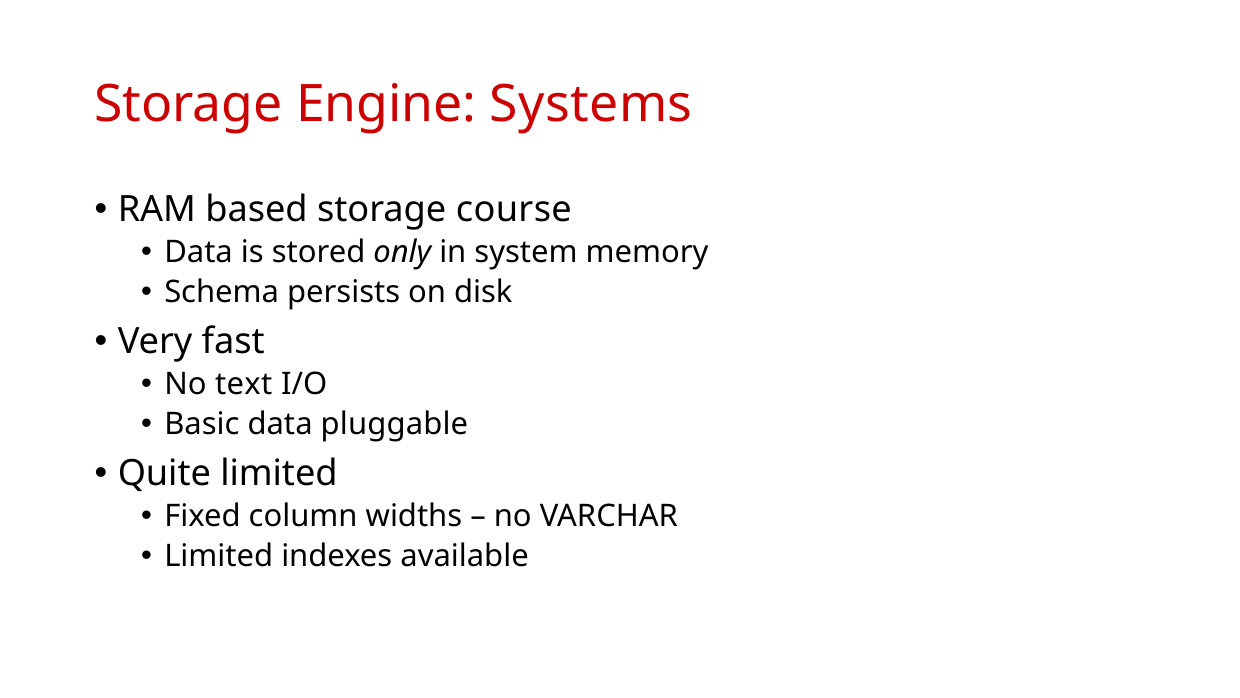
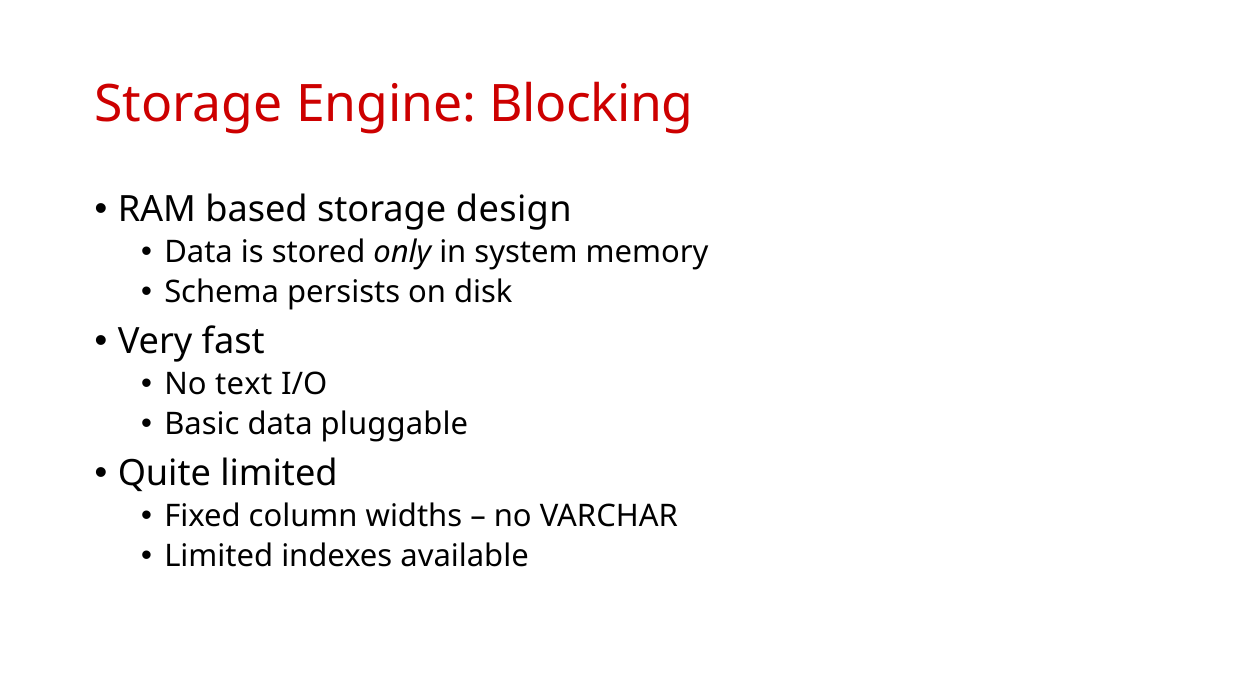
Systems: Systems -> Blocking (592, 104)
course: course -> design (514, 210)
